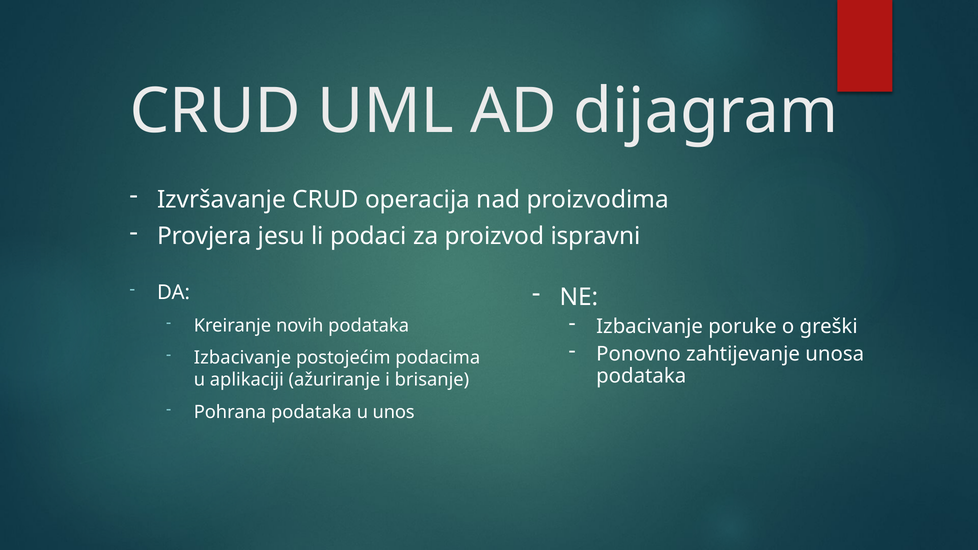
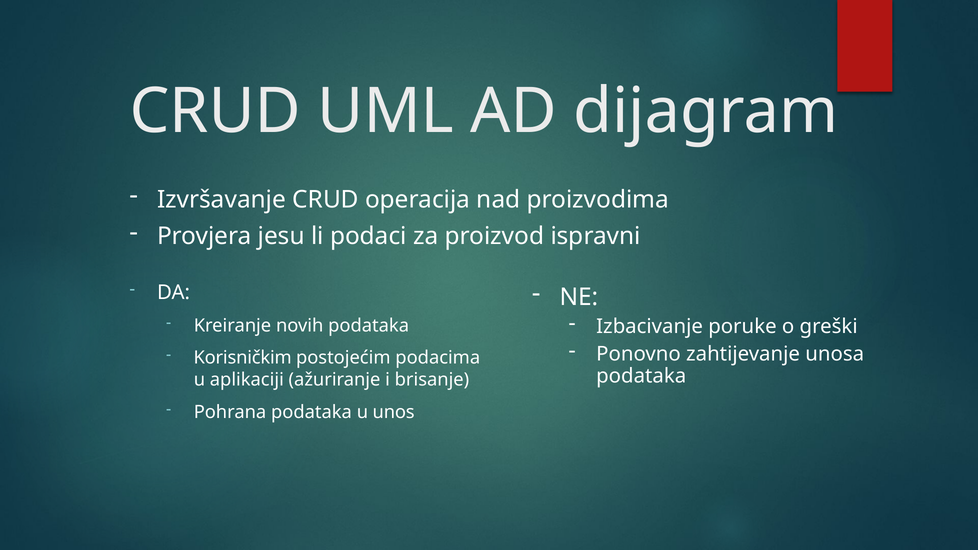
Izbacivanje: Izbacivanje -> Korisničkim (243, 358)
